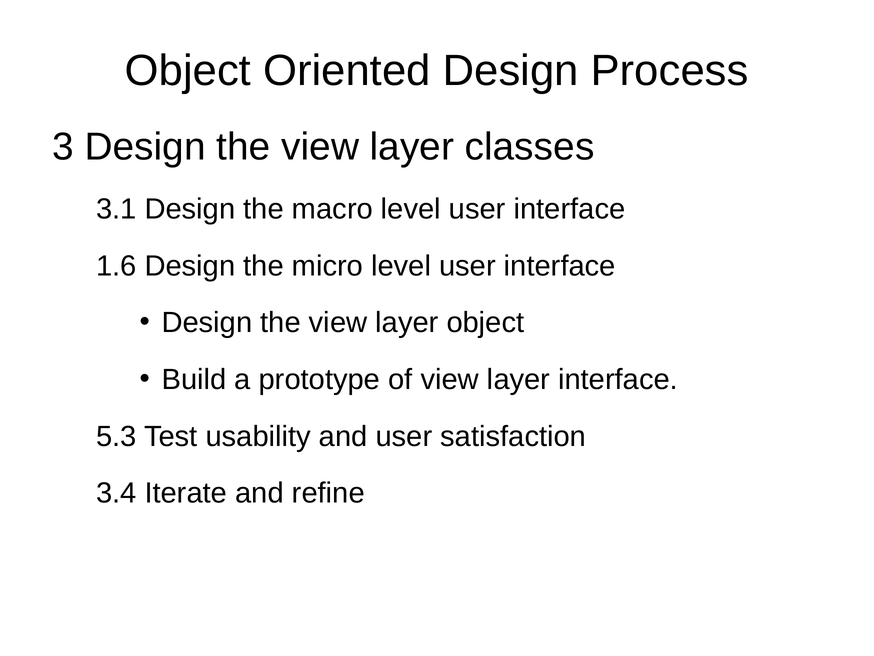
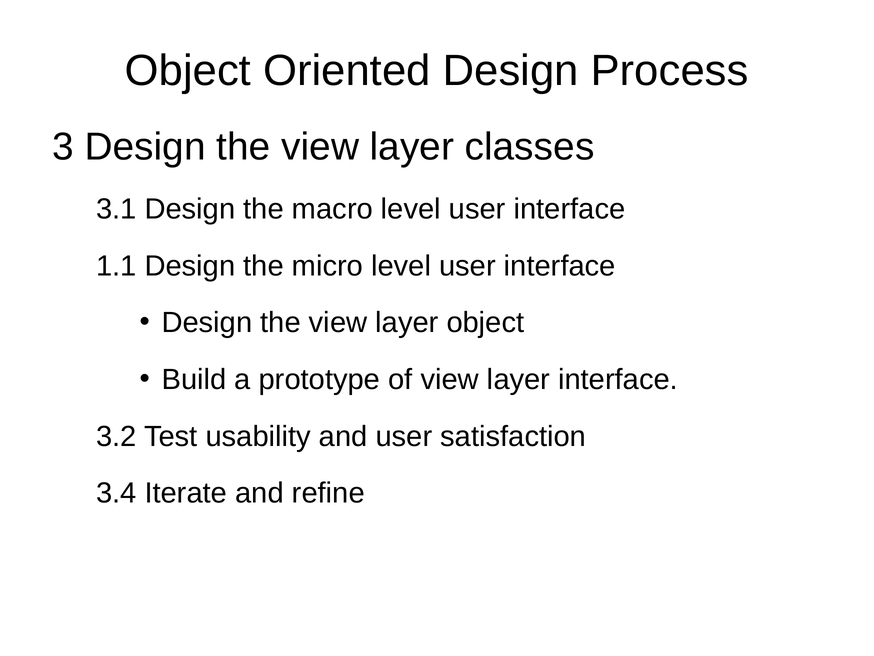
1.6: 1.6 -> 1.1 (116, 266)
5.3: 5.3 -> 3.2 (116, 436)
